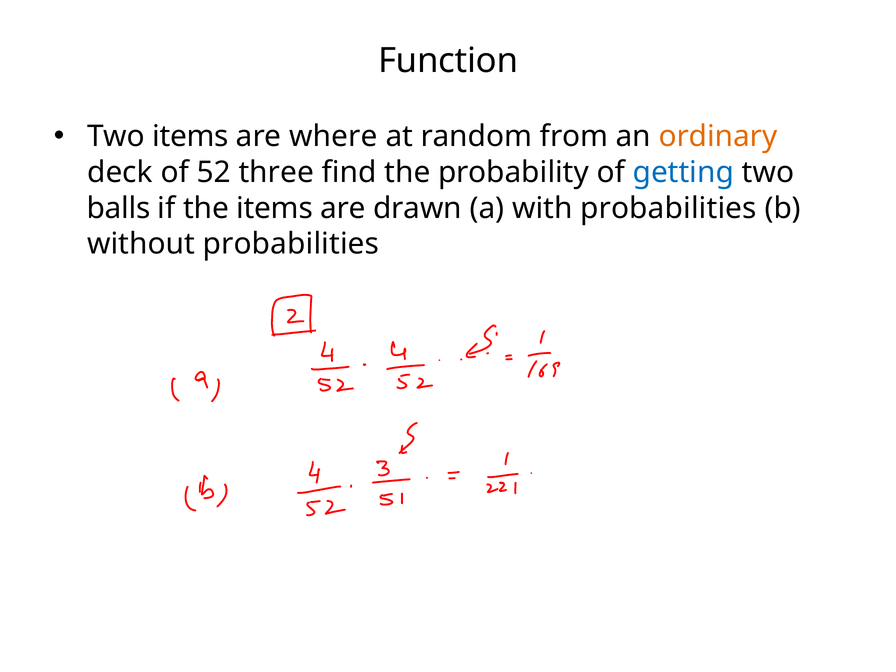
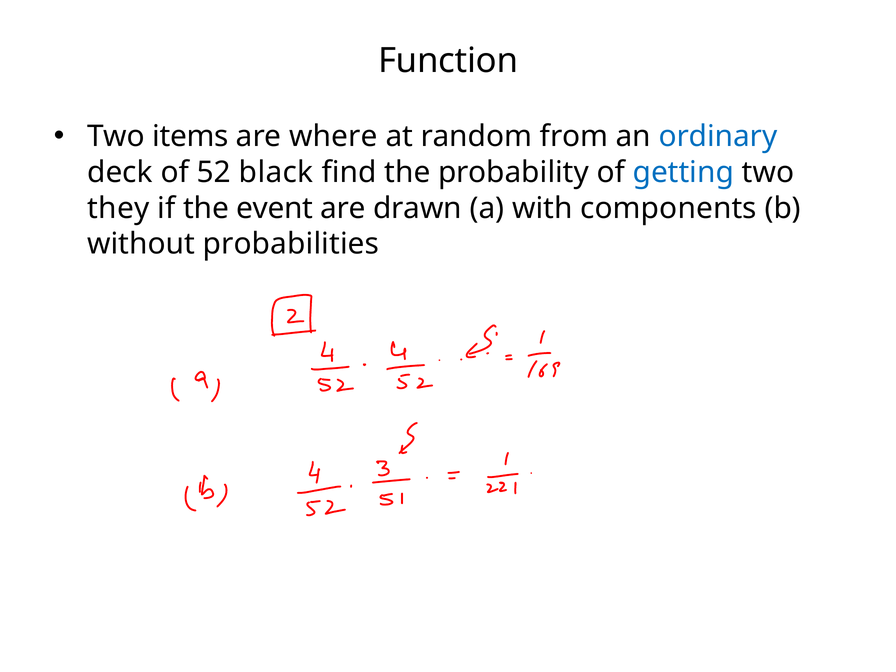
ordinary colour: orange -> blue (718, 136)
three: three -> black (276, 172)
balls: balls -> they (118, 208)
the items: items -> event (275, 208)
with probabilities: probabilities -> components (669, 208)
